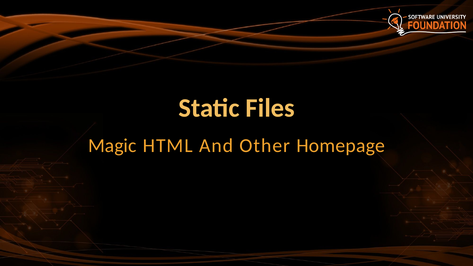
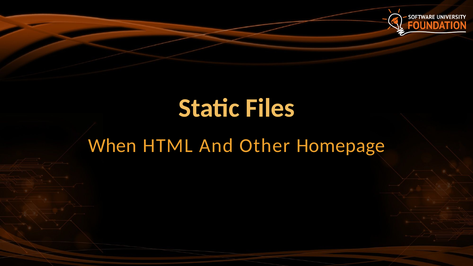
Magic: Magic -> When (112, 146)
